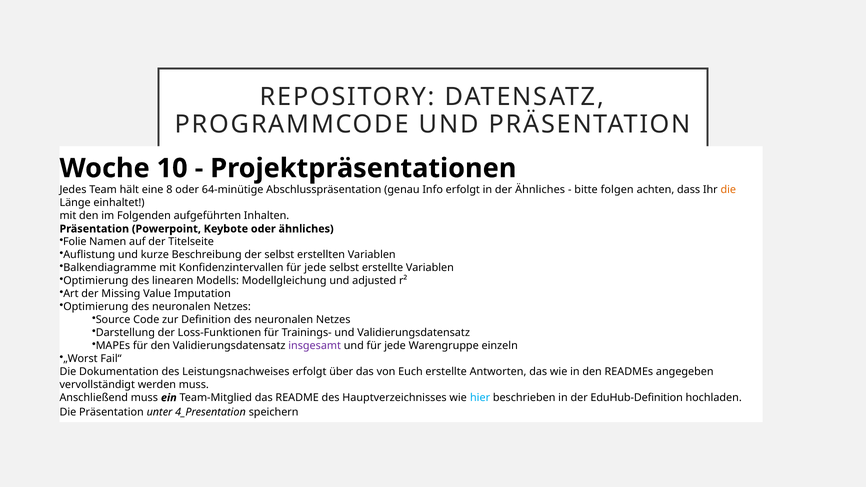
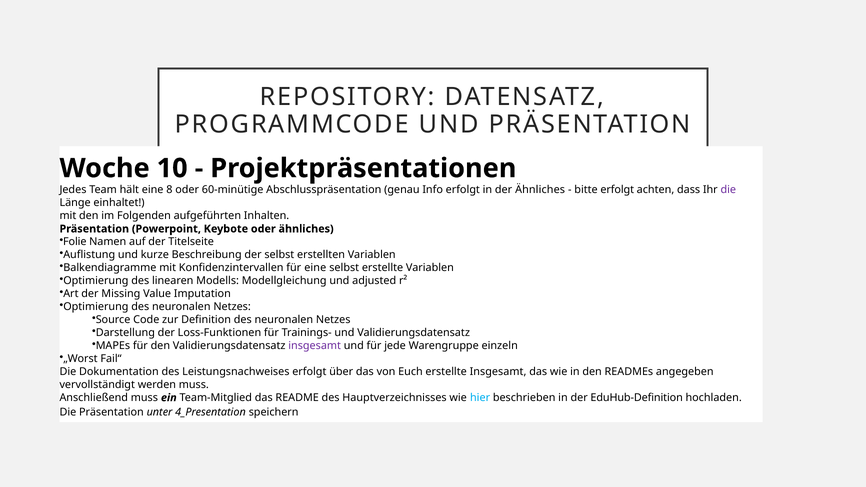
64-minütige: 64-minütige -> 60-minütige (233, 190)
bitte folgen: folgen -> erfolgt (617, 190)
die colour: orange -> purple (728, 190)
Konfidenzintervallen für jede: jede -> eine (315, 268)
erstellte Antworten: Antworten -> Insgesamt (498, 372)
